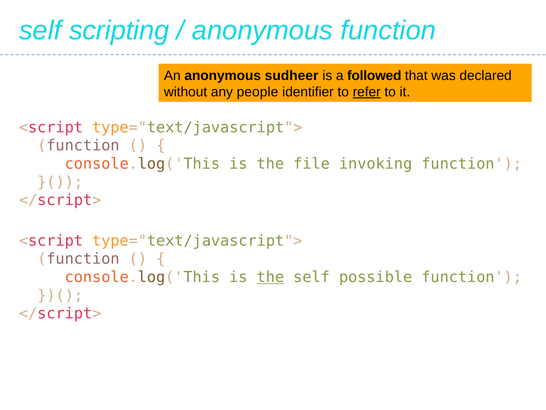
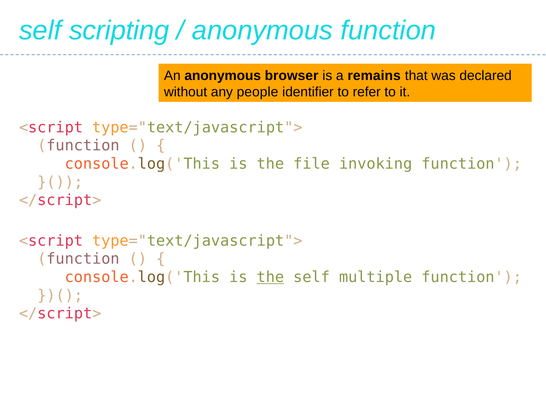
sudheer: sudheer -> browser (292, 76)
followed: followed -> remains (374, 76)
refer underline: present -> none (367, 92)
possible: possible -> multiple (376, 277)
